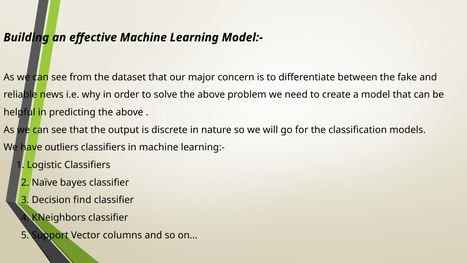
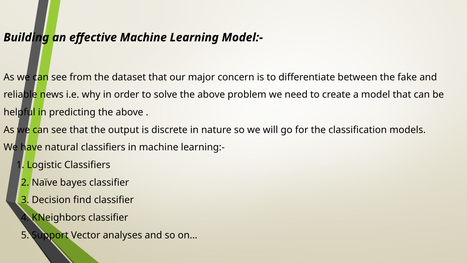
outliers: outliers -> natural (62, 147)
columns: columns -> analyses (123, 235)
